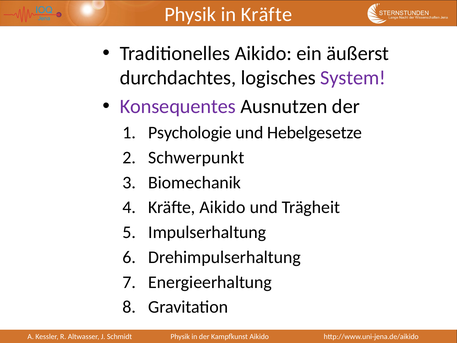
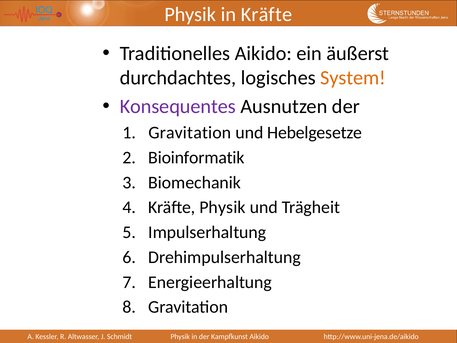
System colour: purple -> orange (353, 78)
Psychologie: Psychologie -> Gravitation (190, 133)
Schwerpunkt: Schwerpunkt -> Bioinformatik (196, 157)
Kräfte Aikido: Aikido -> Physik (222, 207)
